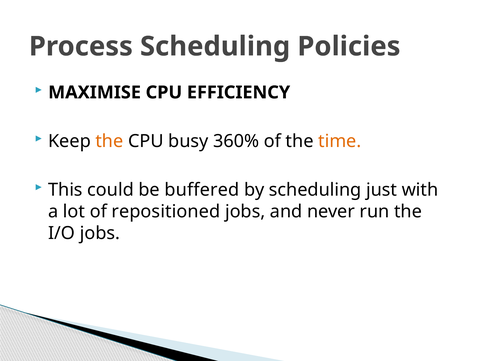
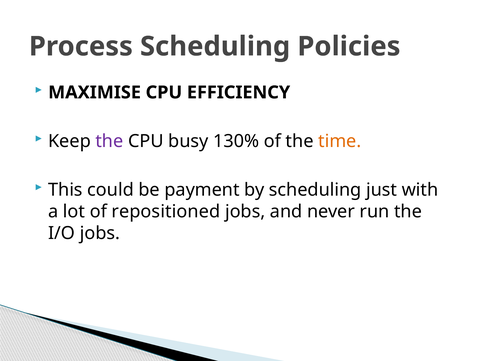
the colour: orange -> purple (109, 141)
360%: 360% -> 130% (236, 141)
buffered: buffered -> payment (202, 190)
